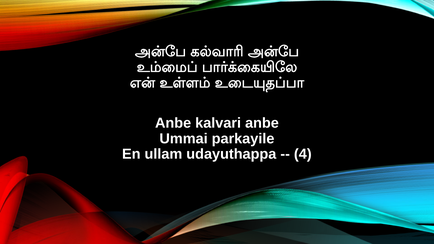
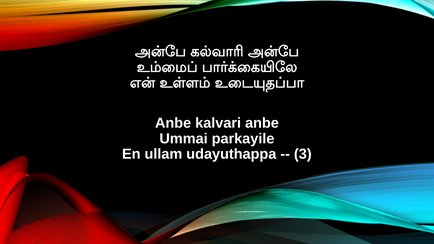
4: 4 -> 3 (303, 154)
